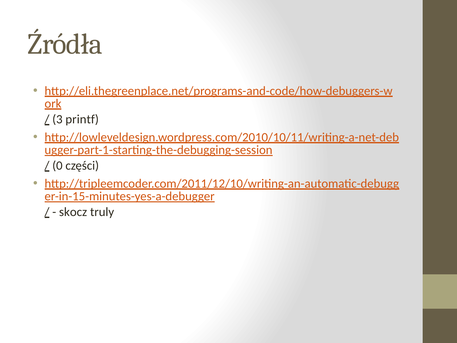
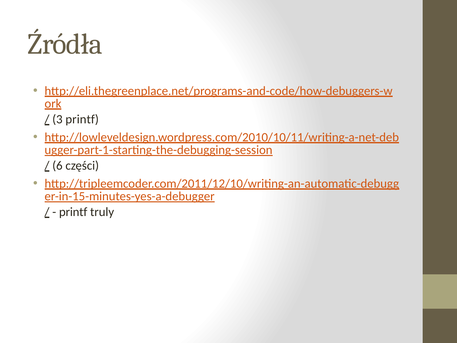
0: 0 -> 6 (57, 165)
skocz: skocz -> printf (73, 212)
